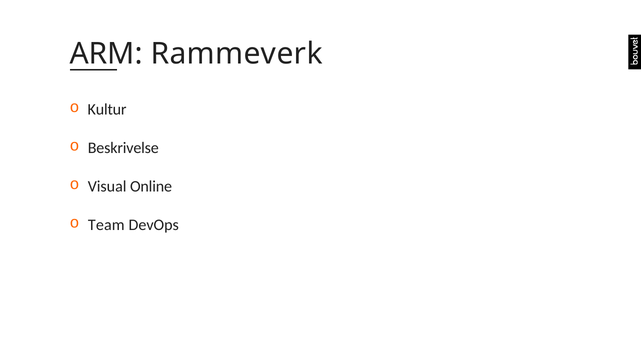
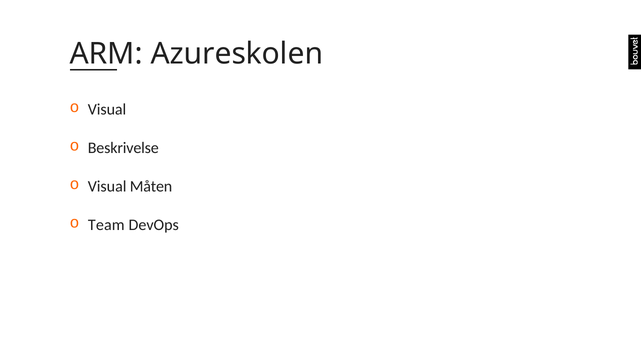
Rammeverk: Rammeverk -> Azureskolen (237, 54)
Kultur: Kultur -> Visual (107, 109)
Online: Online -> Måten (151, 186)
